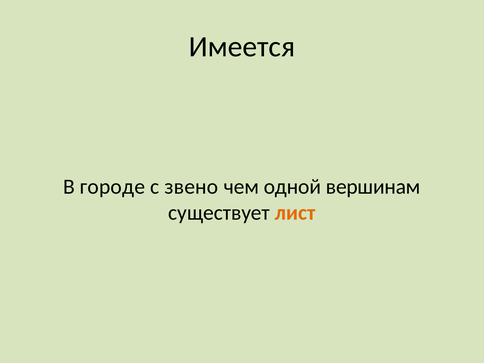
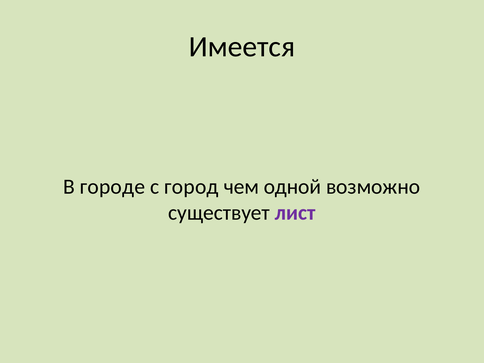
звено: звено -> город (191, 187)
вершинам: вершинам -> возможно (373, 187)
лист colour: orange -> purple (295, 213)
